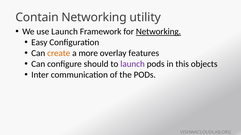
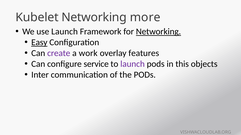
Contain: Contain -> Kubelet (37, 17)
utility: utility -> more (145, 17)
Easy underline: none -> present (39, 43)
create colour: orange -> purple (59, 53)
more: more -> work (88, 53)
should: should -> service (96, 64)
